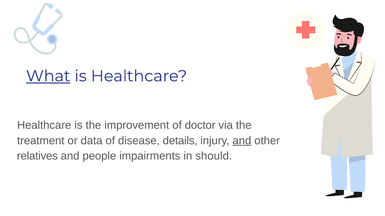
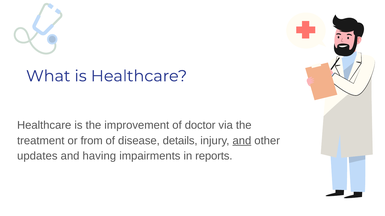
What underline: present -> none (48, 76)
data: data -> from (92, 141)
relatives: relatives -> updates (37, 156)
people: people -> having (99, 156)
should: should -> reports (214, 156)
